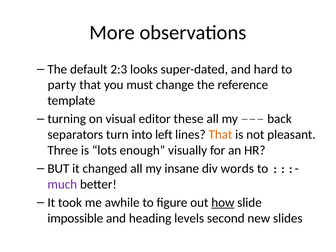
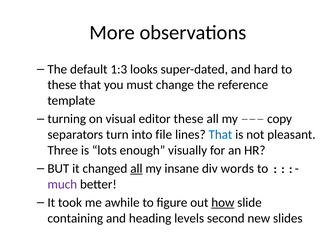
2:3: 2:3 -> 1:3 (119, 69)
party: party -> these (62, 85)
back: back -> copy (280, 119)
left: left -> file (164, 135)
That colour: orange -> blue (220, 135)
all underline: none -> present (136, 169)
impossible: impossible -> containing (75, 218)
